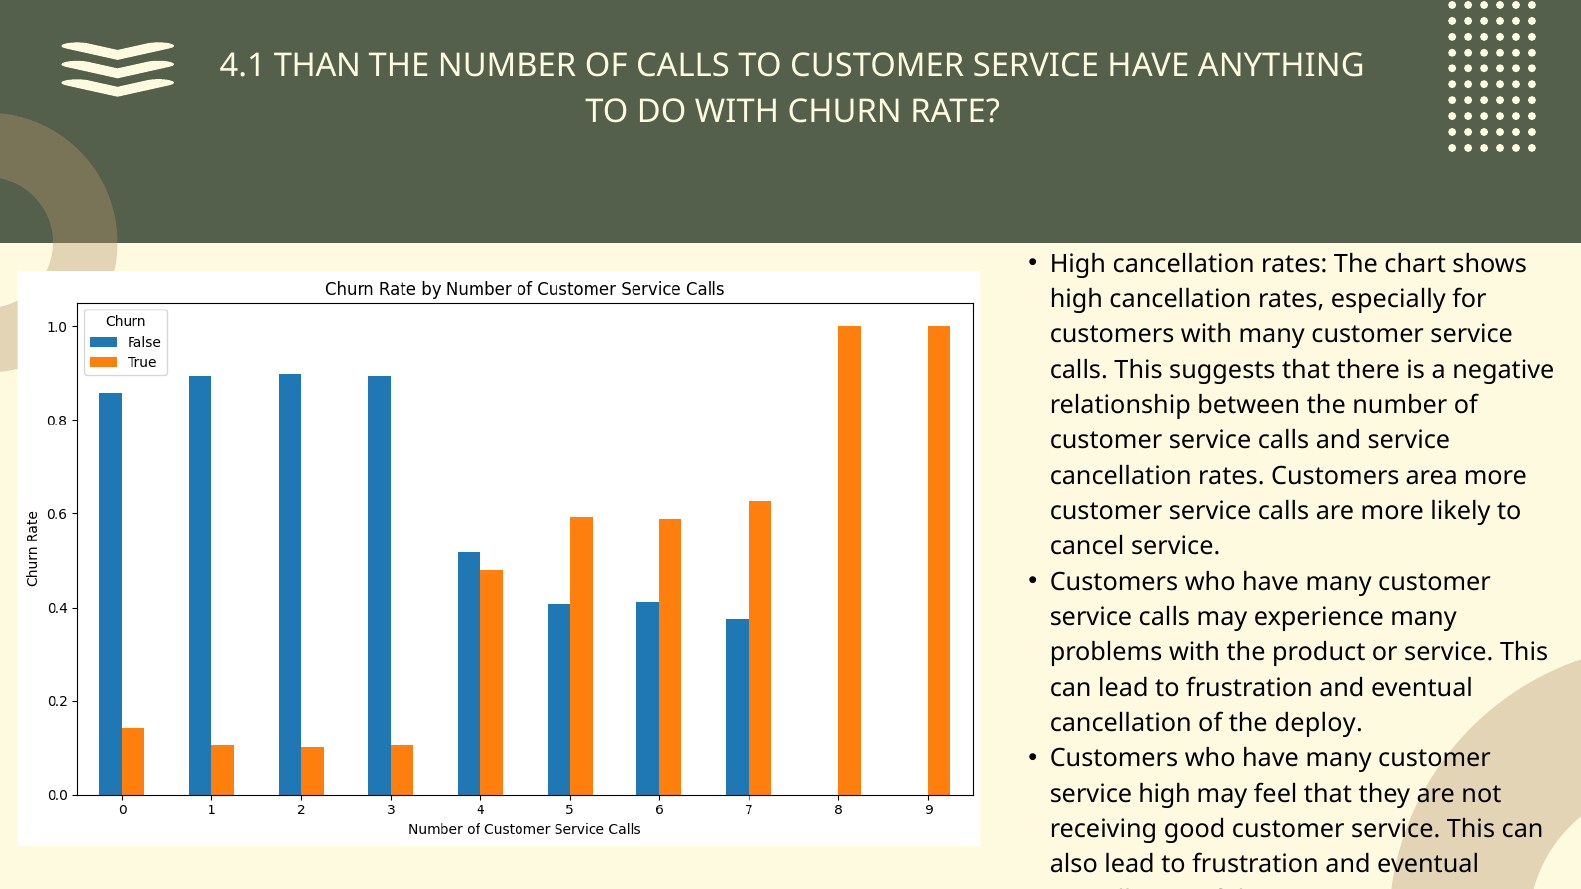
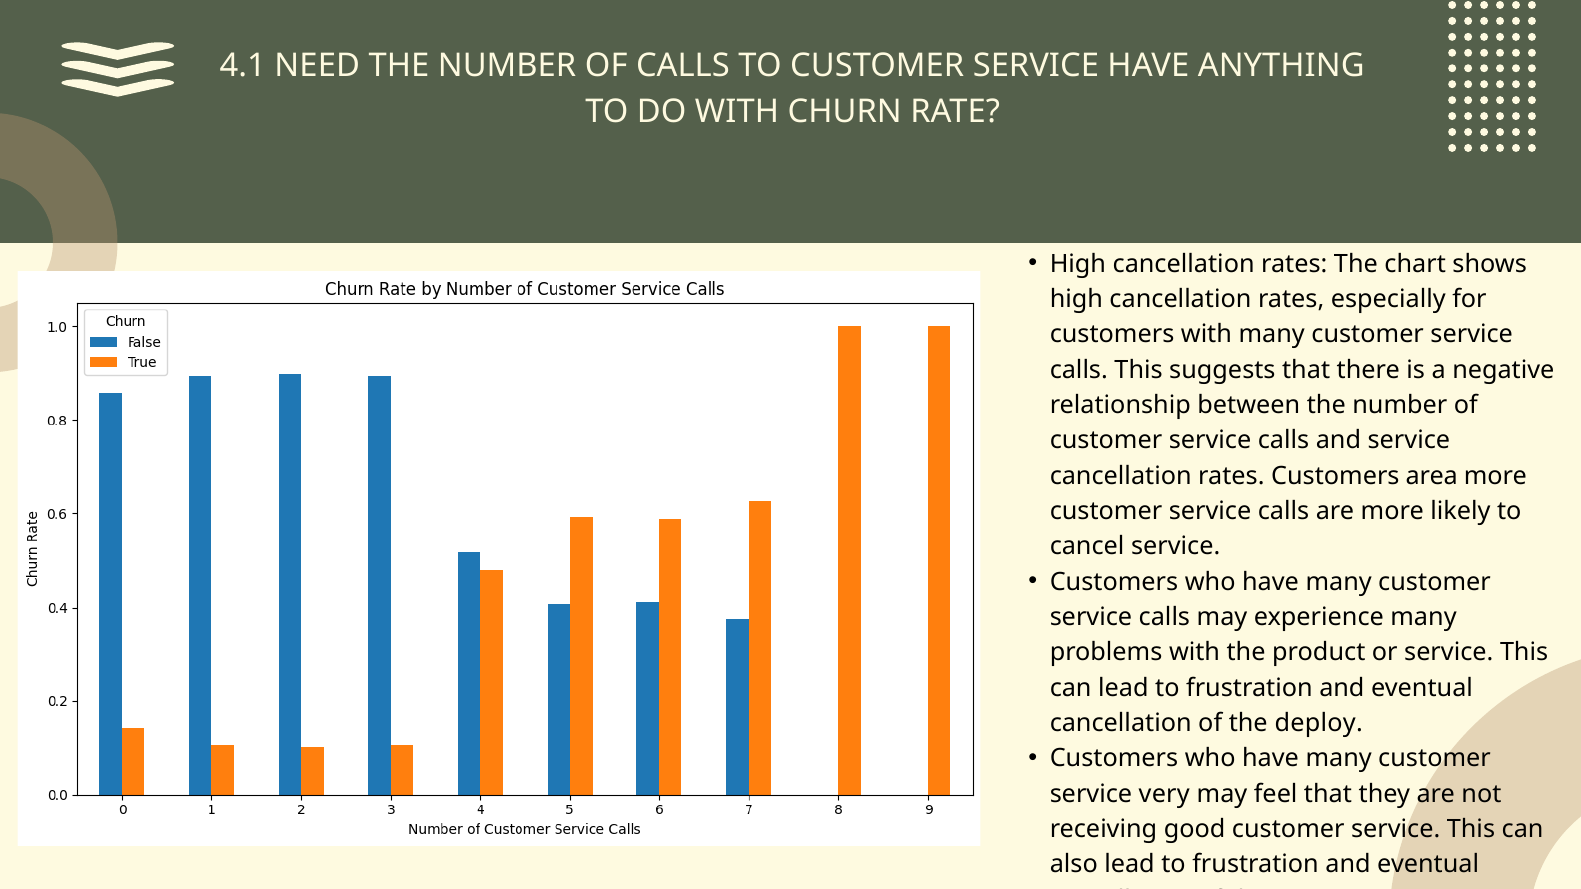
THAN: THAN -> NEED (317, 66)
service high: high -> very (1164, 794)
